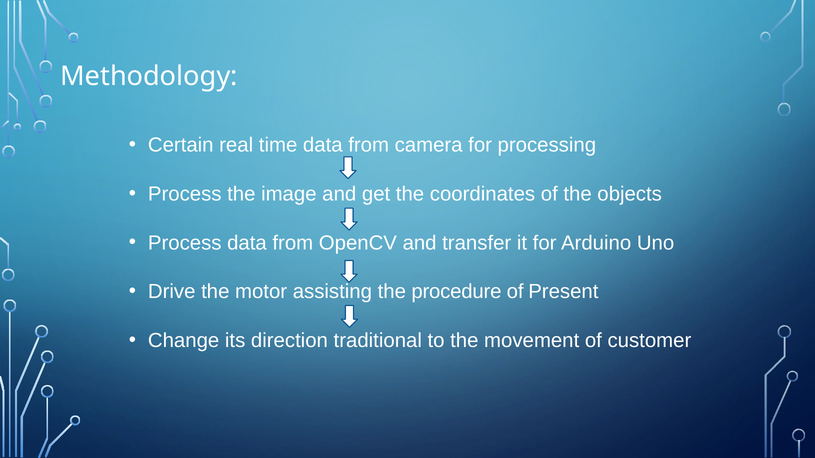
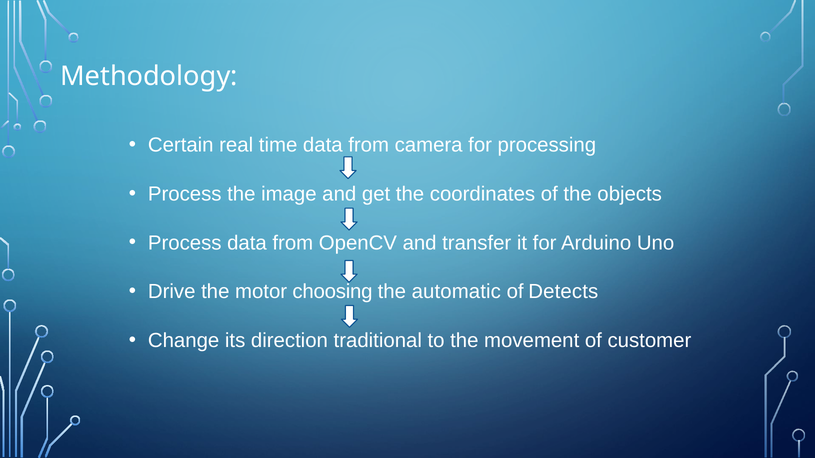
assisting: assisting -> choosing (332, 292)
procedure: procedure -> automatic (456, 292)
Present: Present -> Detects (563, 292)
